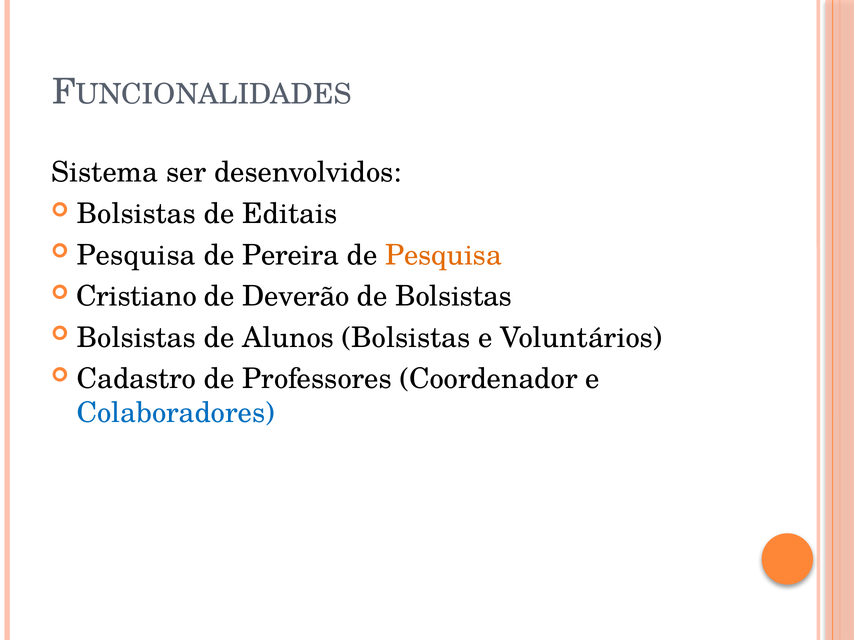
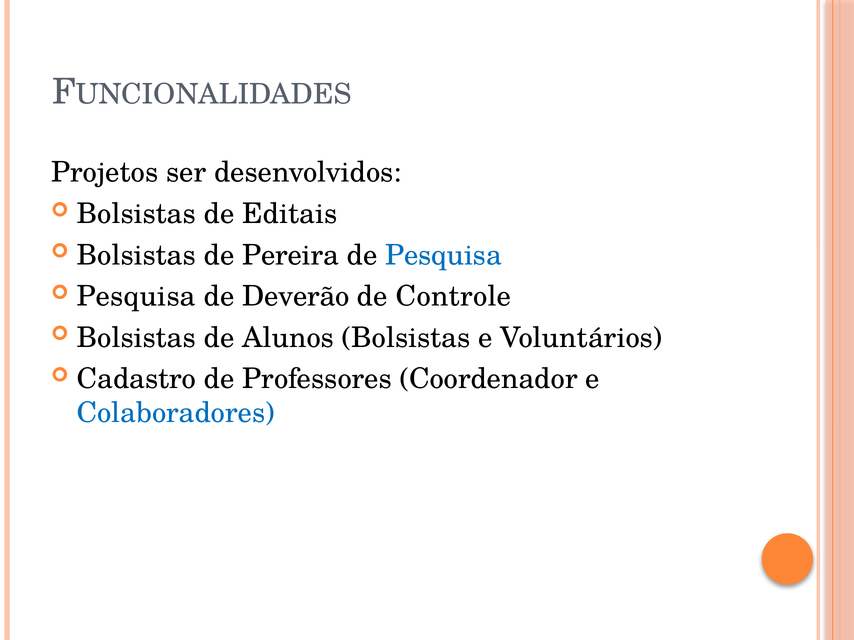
Sistema: Sistema -> Projetos (105, 173)
Pesquisa: Pesquisa -> Bolsistas (136, 255)
Pesquisa colour: orange -> blue (444, 255)
Cristiano: Cristiano -> Pesquisa (136, 297)
de Bolsistas: Bolsistas -> Controle (453, 297)
